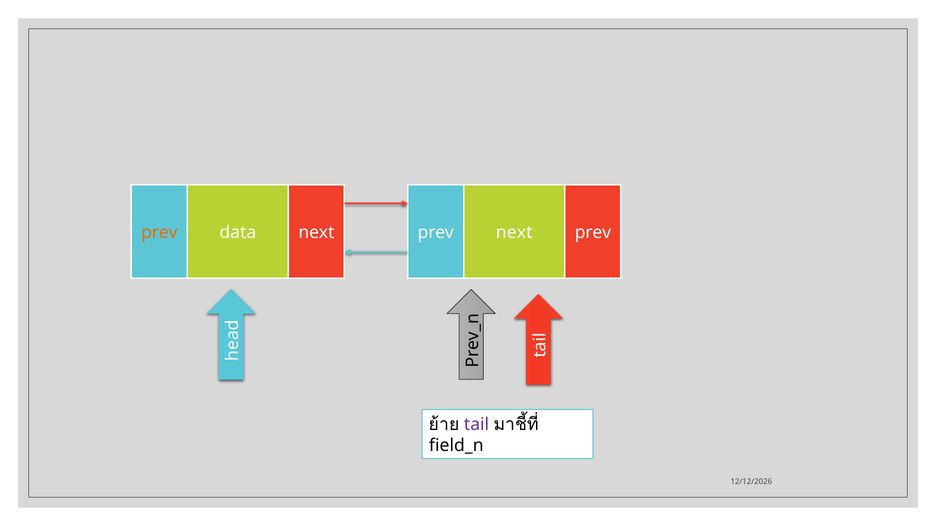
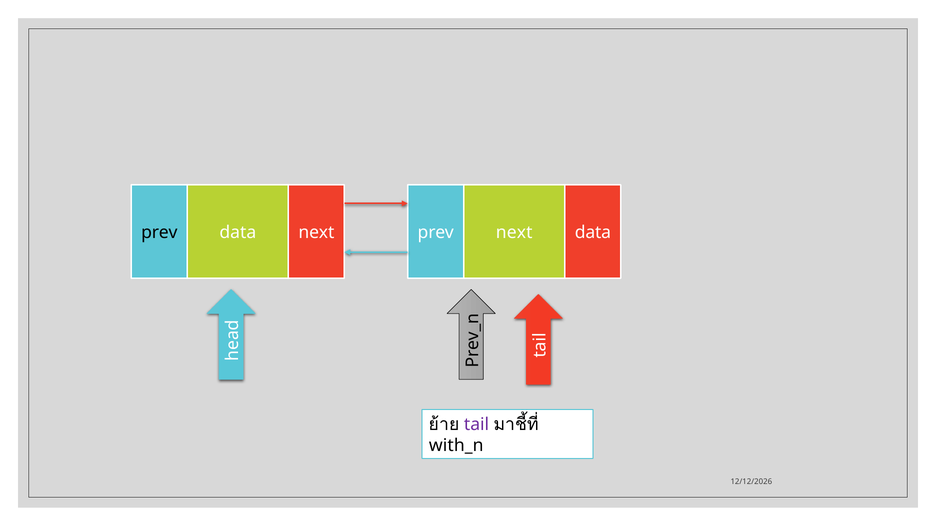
prev colour: orange -> black (159, 233)
prev prev: prev -> data (593, 233)
field_n: field_n -> with_n (456, 446)
